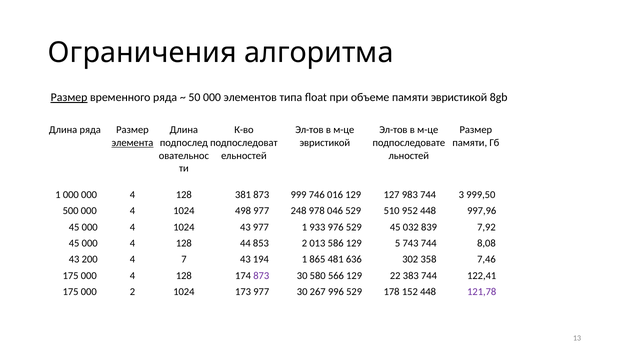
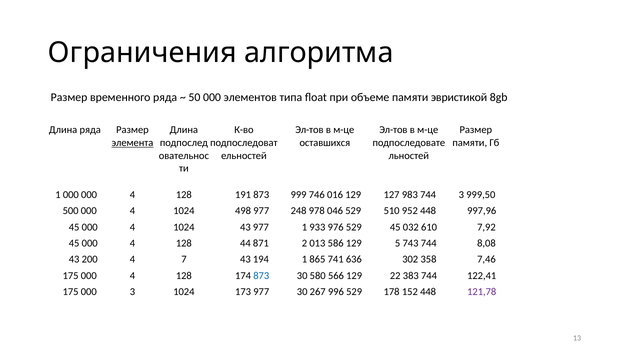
Размер underline: present -> none (69, 97)
эвристикой: эвристикой -> оставшихся (325, 143)
381: 381 -> 191 (243, 195)
839: 839 -> 610 (429, 227)
853: 853 -> 871 (261, 243)
481: 481 -> 741 (336, 259)
873 colour: purple -> blue (261, 276)
000 2: 2 -> 3 (132, 292)
